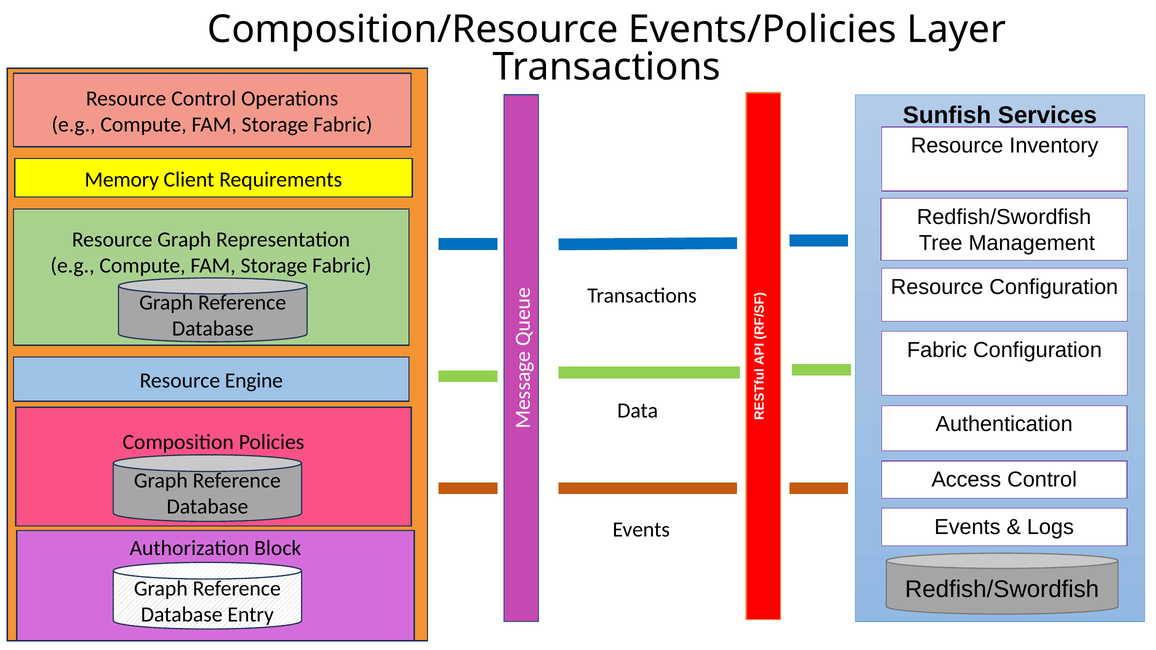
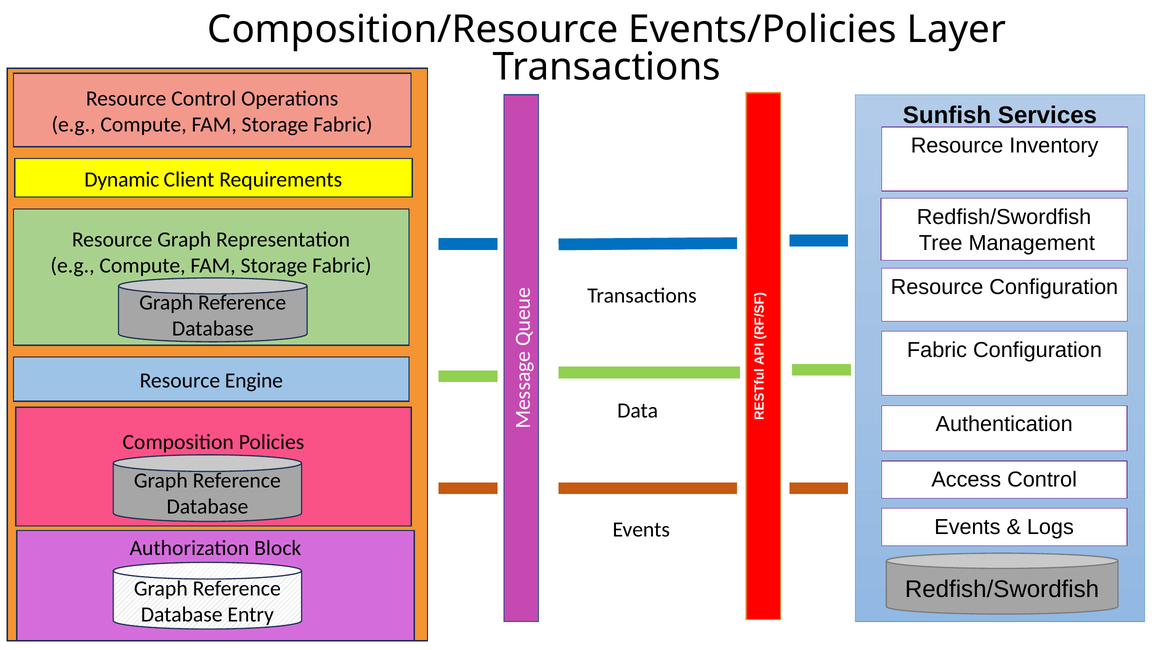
Memory: Memory -> Dynamic (122, 179)
